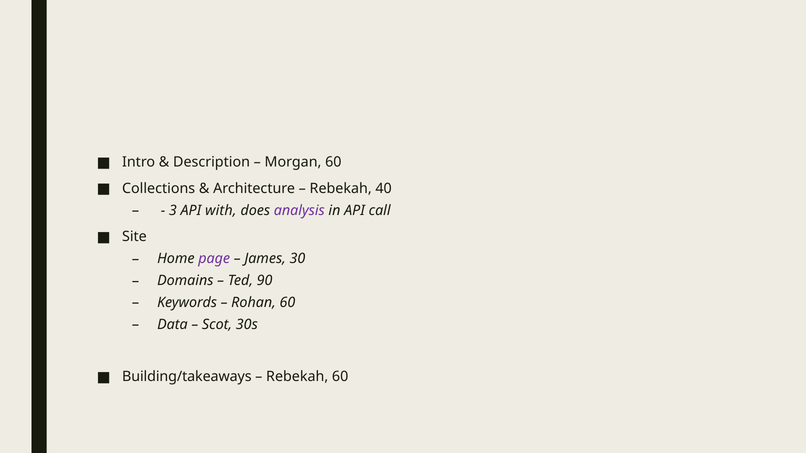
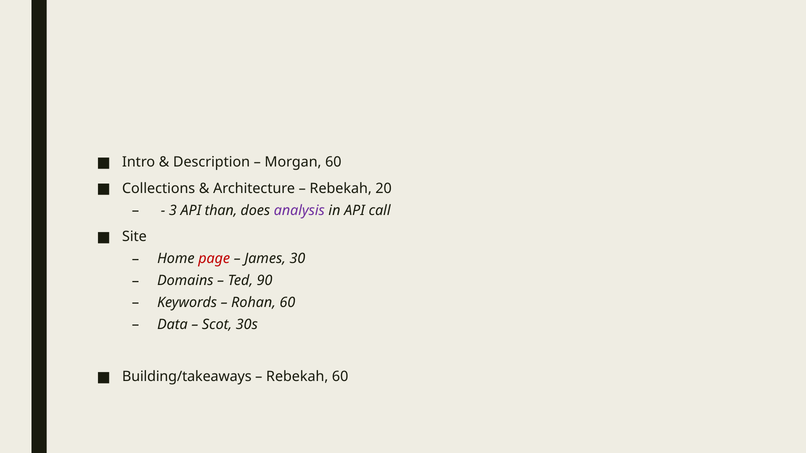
40: 40 -> 20 (384, 189)
with: with -> than (221, 211)
page colour: purple -> red (214, 259)
